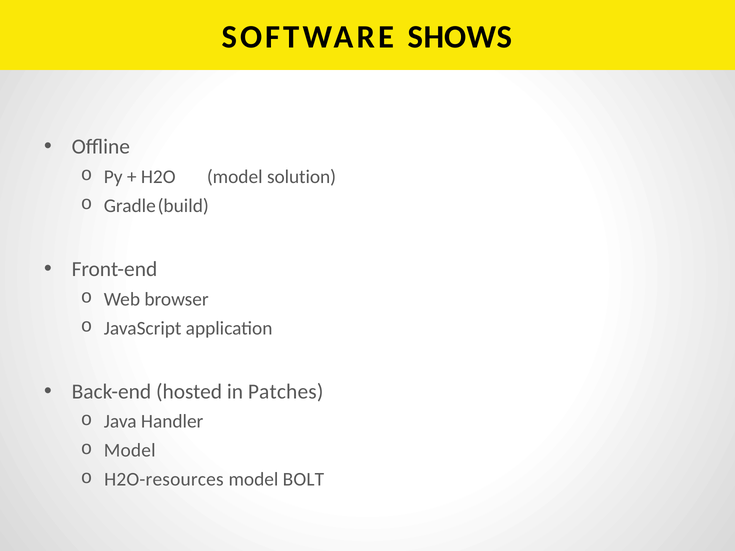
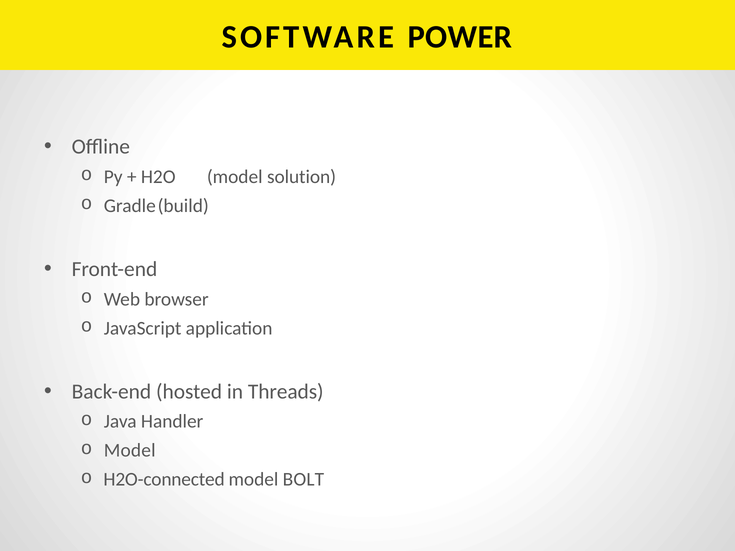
SHOWS: SHOWS -> POWER (460, 37)
Patches: Patches -> Threads (286, 392)
H2O-resources: H2O-resources -> H2O-connected (164, 480)
